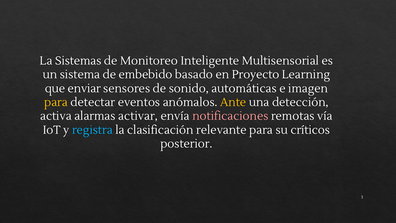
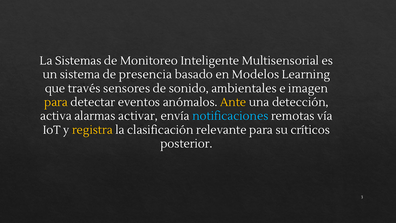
embebido: embebido -> presencia (145, 75)
Proyecto: Proyecto -> Modelos (256, 75)
enviar: enviar -> través (84, 88)
automáticas: automáticas -> ambientales (244, 88)
notificaciones colour: pink -> light blue (230, 116)
registra colour: light blue -> yellow (92, 130)
